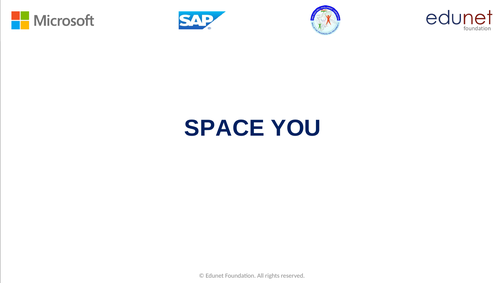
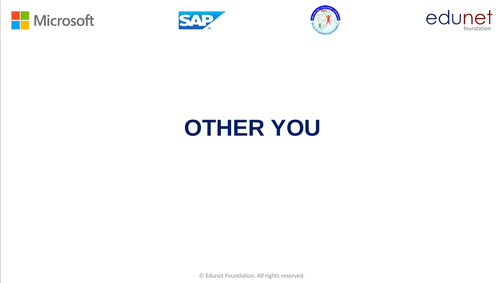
SPACE: SPACE -> OTHER (225, 129)
